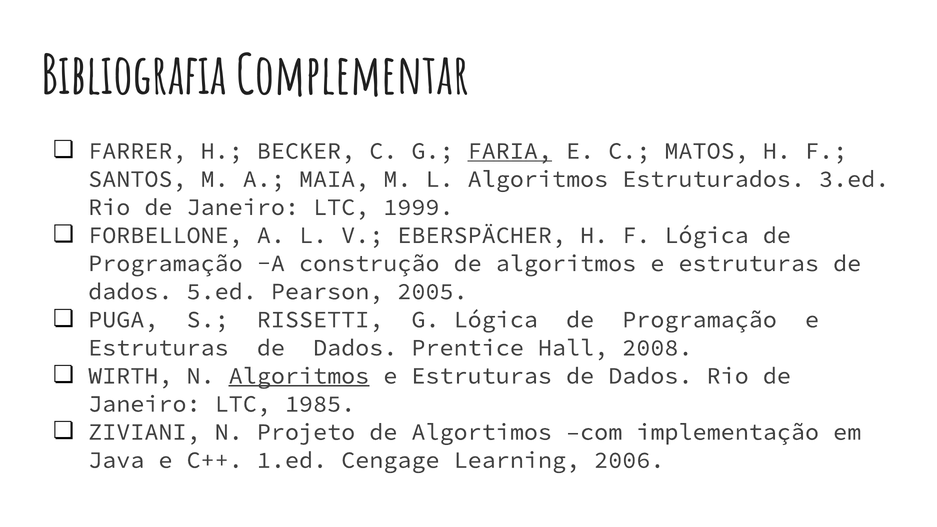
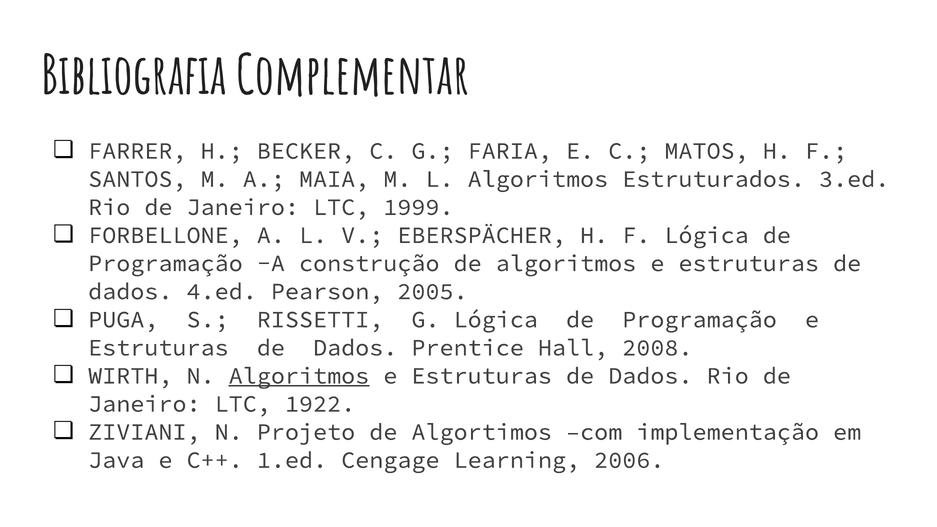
FARIA underline: present -> none (510, 151)
5.ed: 5.ed -> 4.ed (222, 292)
1985: 1985 -> 1922 (320, 404)
